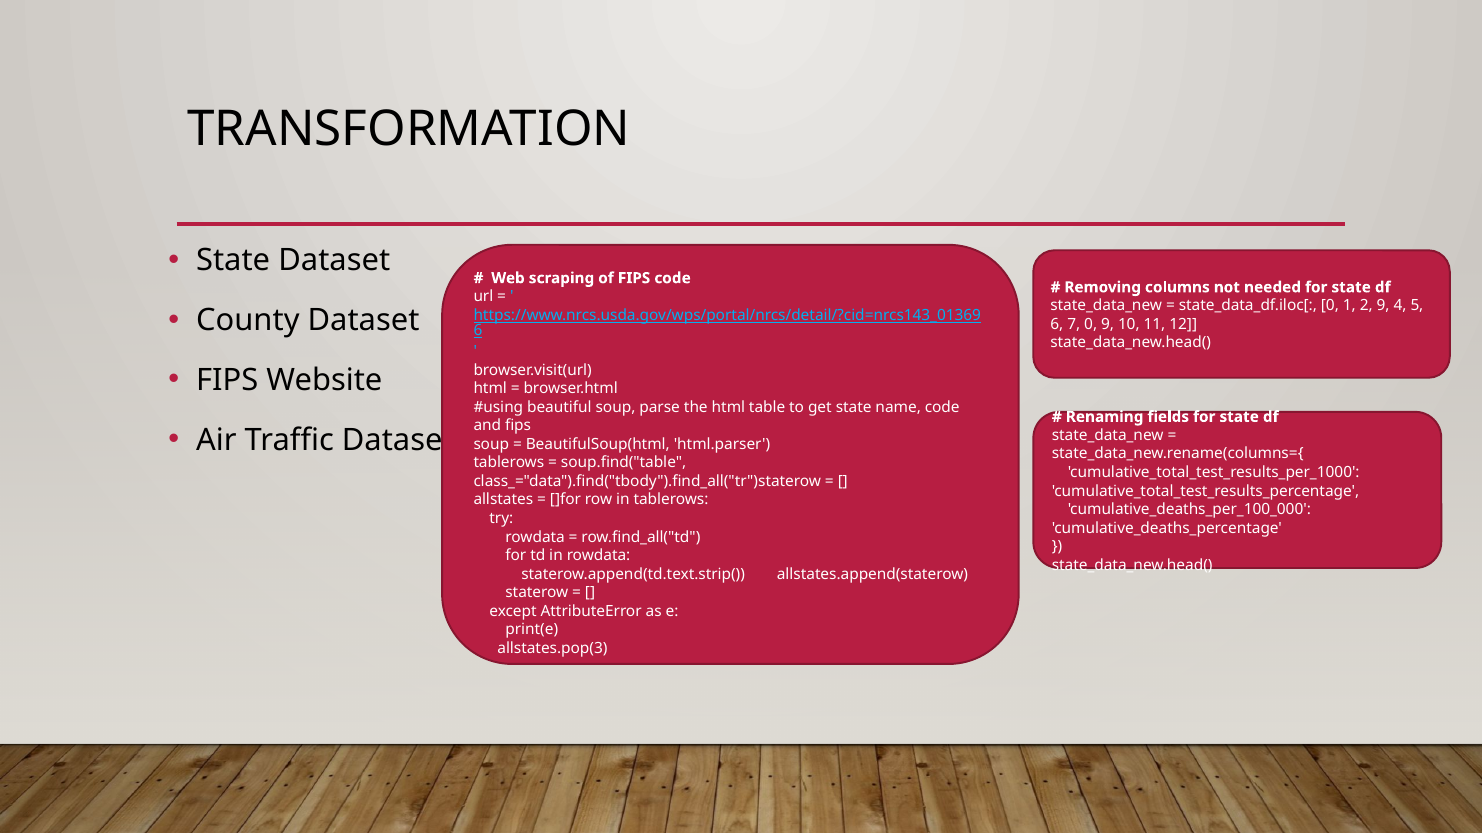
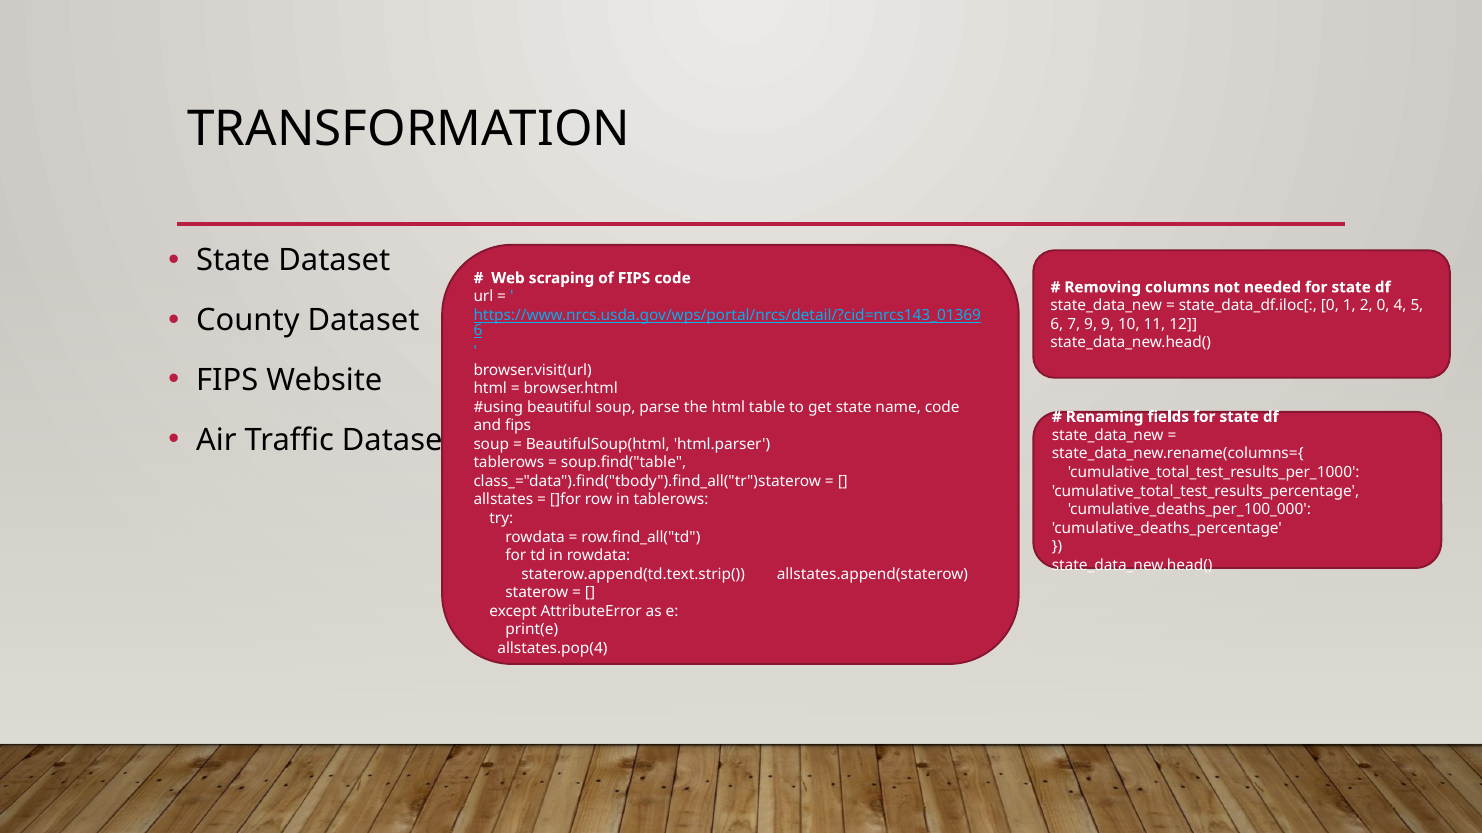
2 9: 9 -> 0 (1383, 306)
7 0: 0 -> 9 (1091, 325)
allstates.pop(3: allstates.pop(3 -> allstates.pop(4 (552, 649)
